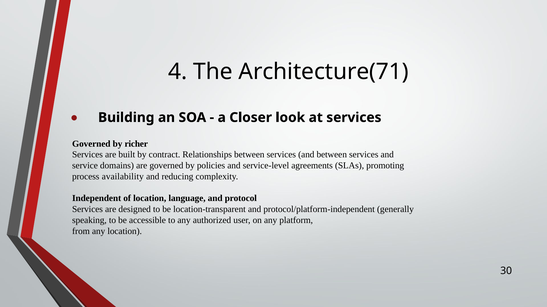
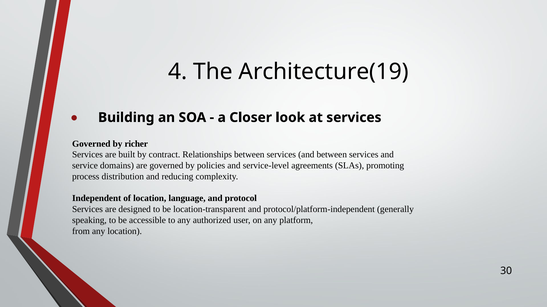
Architecture(71: Architecture(71 -> Architecture(19 (324, 72)
availability: availability -> distribution (123, 177)
